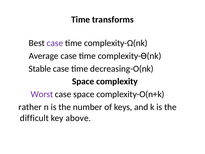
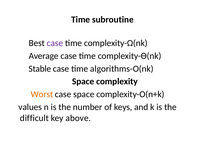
transforms: transforms -> subroutine (113, 20)
decreasing-O(nk: decreasing-O(nk -> algorithms-O(nk (122, 69)
Worst colour: purple -> orange (42, 94)
rather: rather -> values (30, 107)
